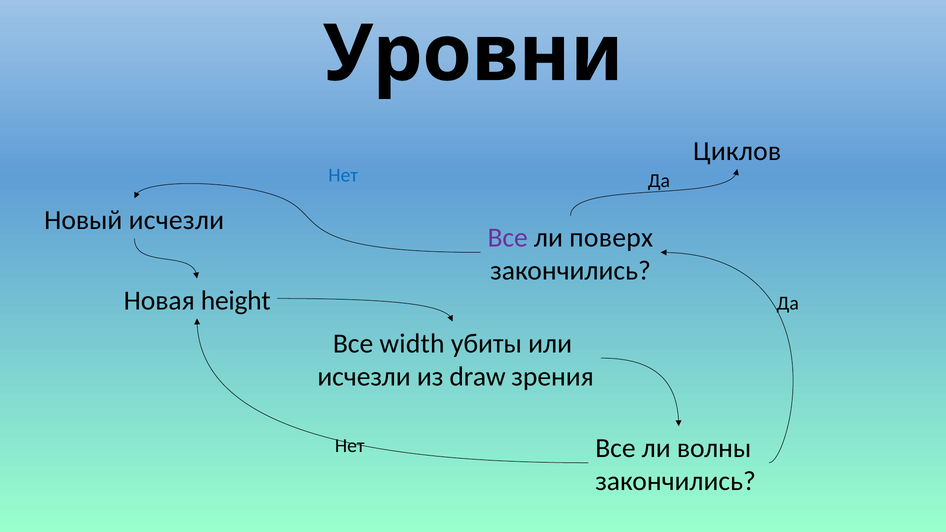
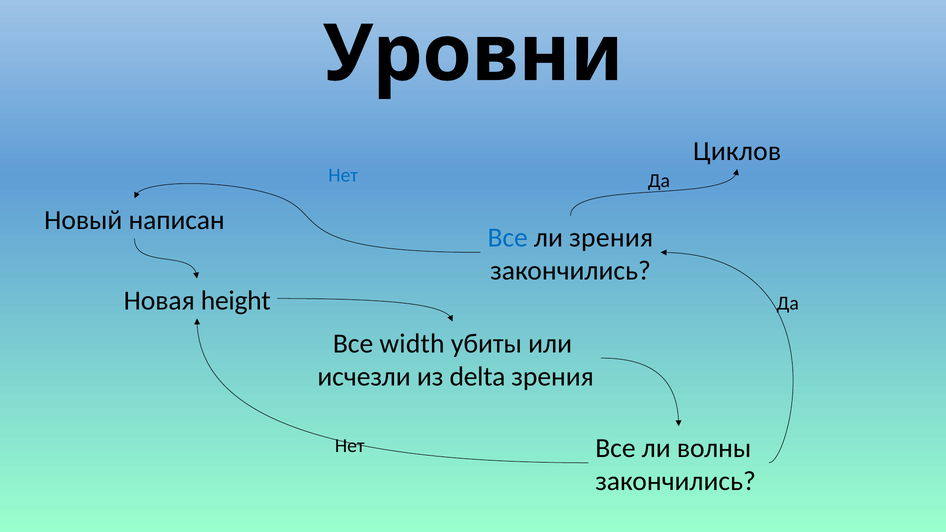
Новый исчезли: исчезли -> написан (177, 220)
Все colour: purple -> blue (508, 238)
ли поверх: поверх -> зрения (611, 238)
draw: draw -> delta (478, 377)
